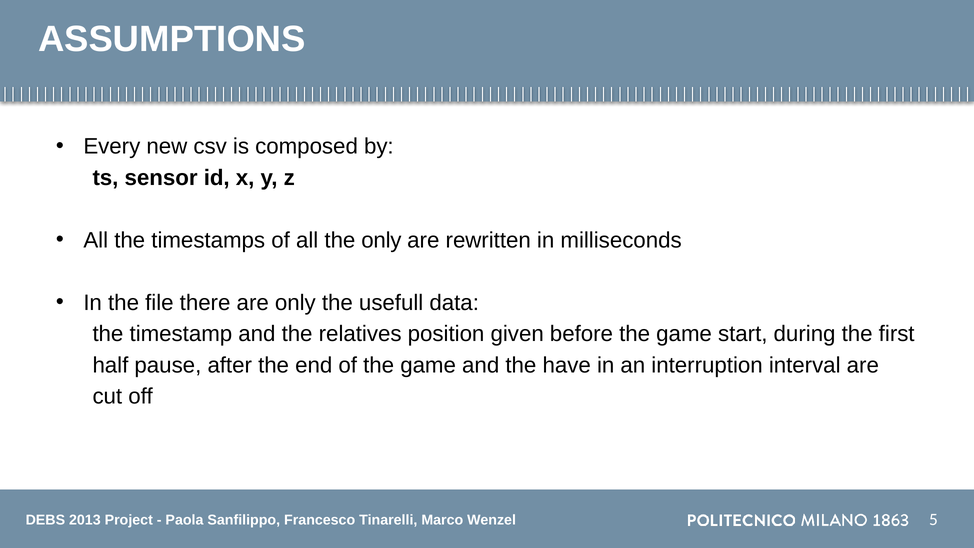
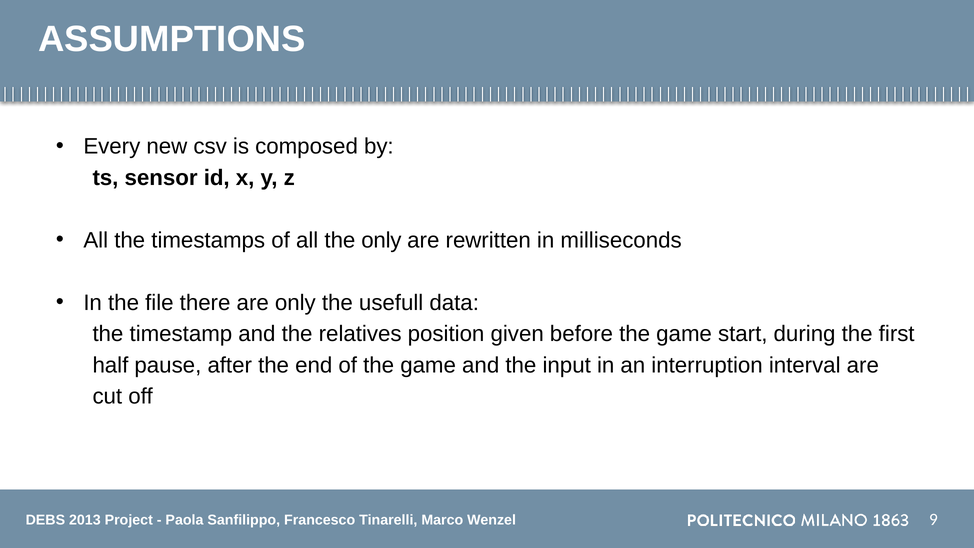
have: have -> input (567, 365)
5: 5 -> 9 (933, 519)
